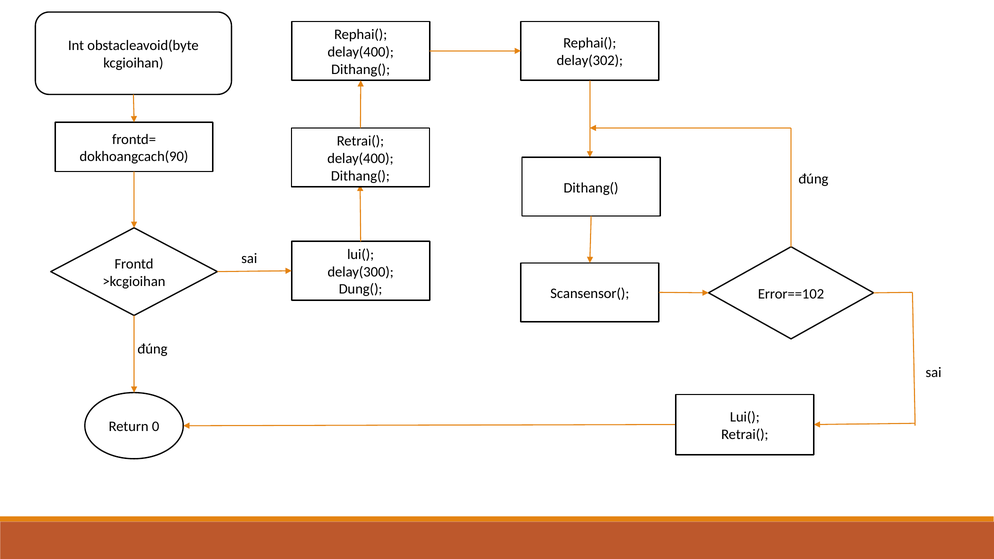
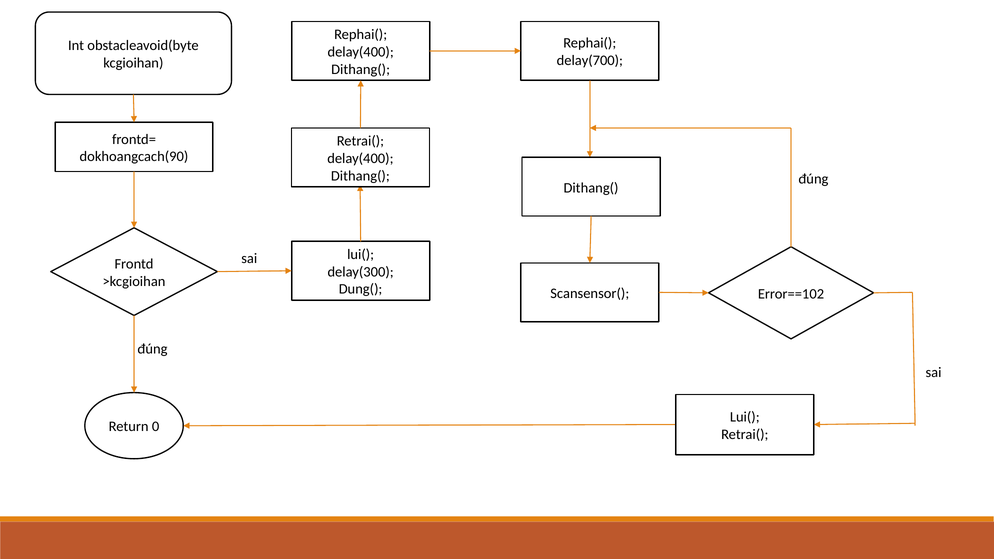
delay(302: delay(302 -> delay(700 (590, 61)
